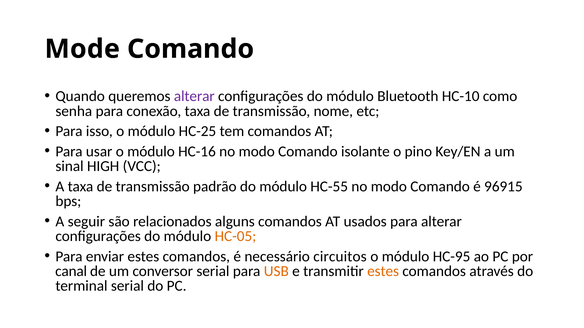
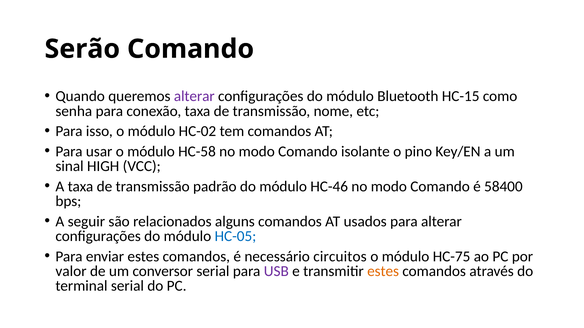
Mode: Mode -> Serão (82, 49)
HC-10: HC-10 -> HC-15 (461, 96)
HC-25: HC-25 -> HC-02 (197, 131)
HC-16: HC-16 -> HC-58 (197, 152)
HC-55: HC-55 -> HC-46 (329, 187)
96915: 96915 -> 58400 (503, 187)
HC-05 colour: orange -> blue (235, 237)
HC-95: HC-95 -> HC-75 (452, 257)
canal: canal -> valor (71, 272)
USB colour: orange -> purple (276, 272)
